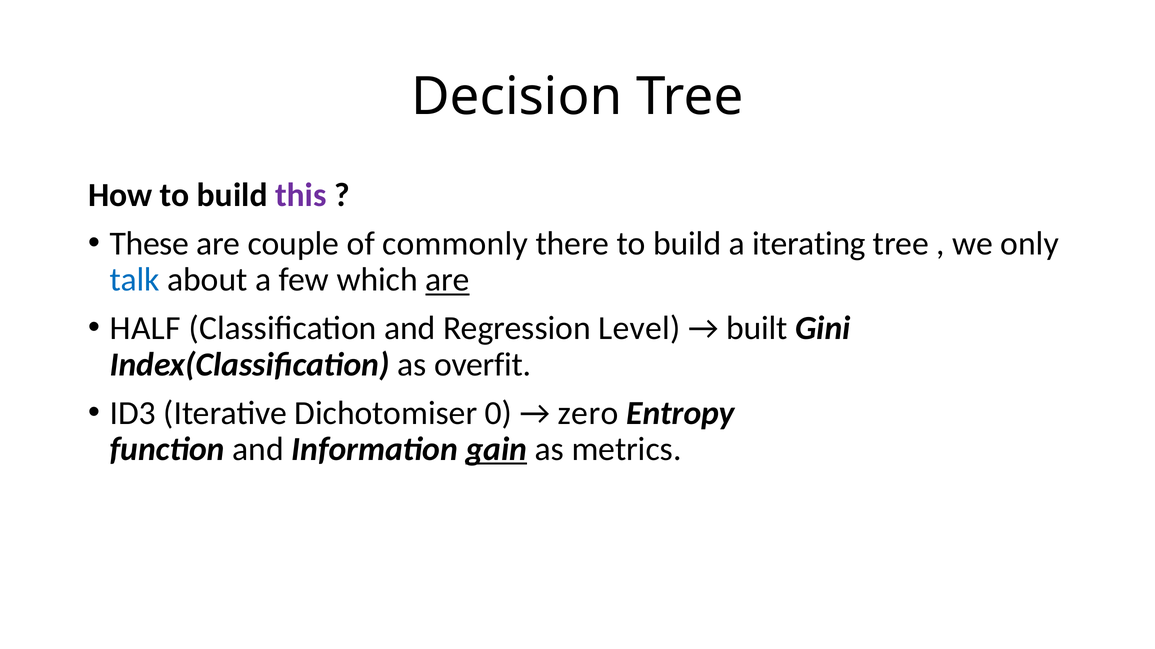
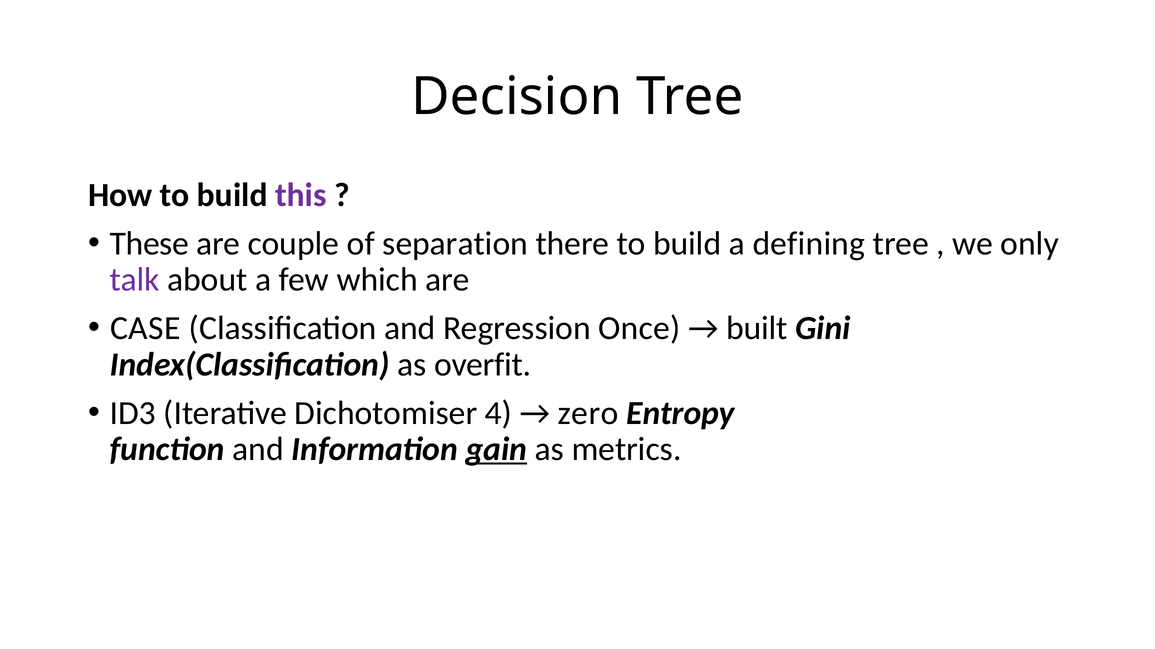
commonly: commonly -> separation (455, 244)
iterating: iterating -> defining (809, 244)
talk colour: blue -> purple (135, 280)
are underline: present -> none (448, 280)
HALF: HALF -> CASE (145, 329)
Level: Level -> Once (640, 329)
0: 0 -> 4 (499, 413)
